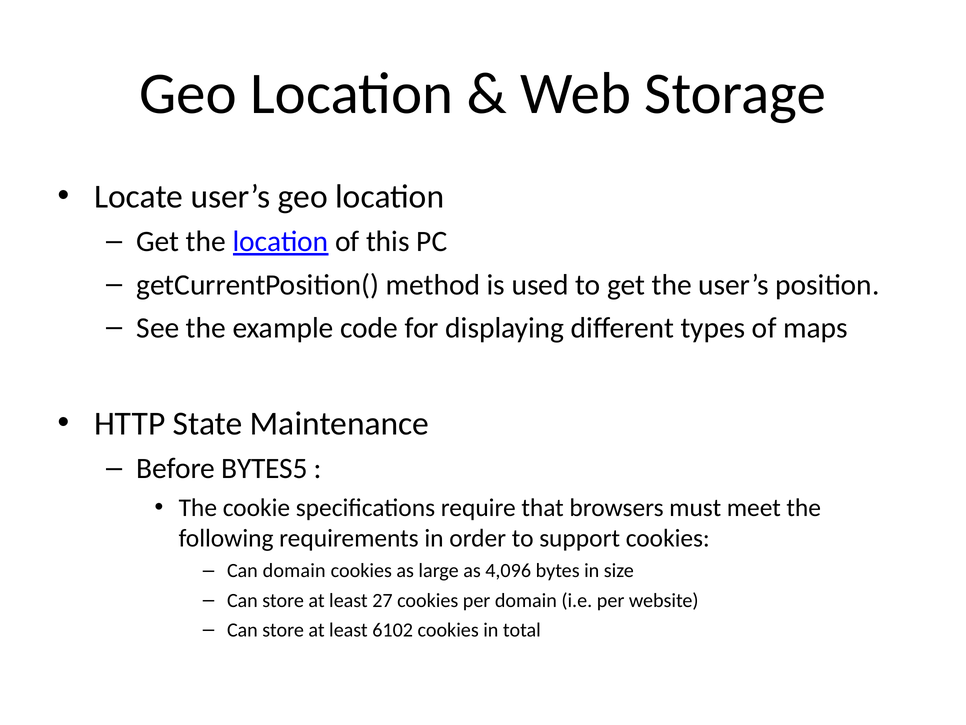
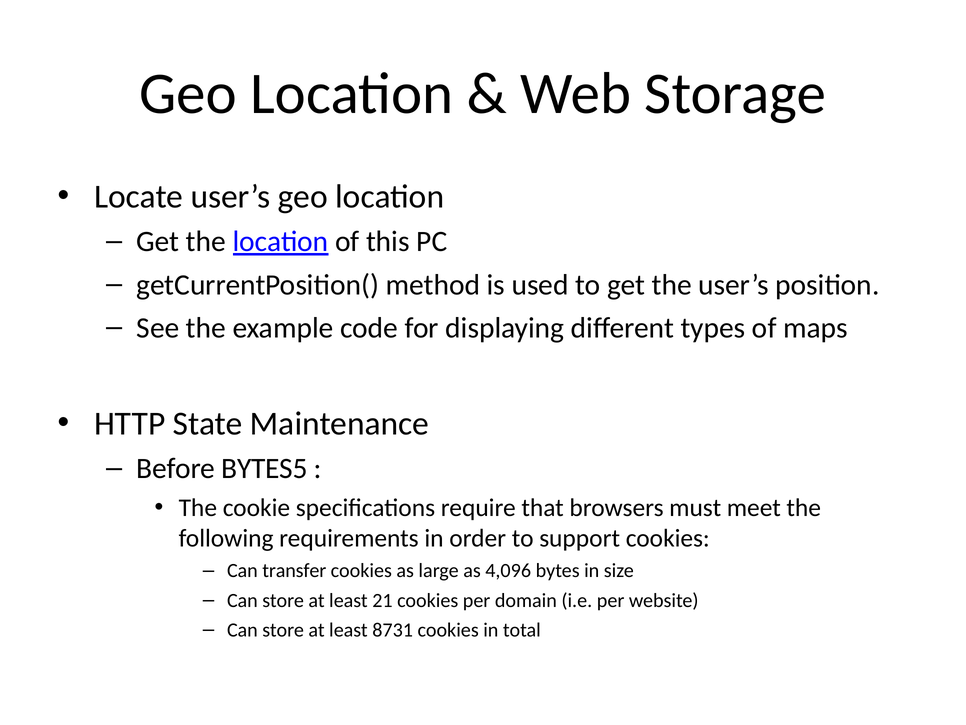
Can domain: domain -> transfer (294, 570)
27: 27 -> 21 (382, 600)
6102: 6102 -> 8731 (393, 629)
